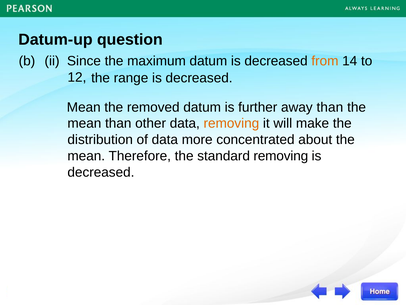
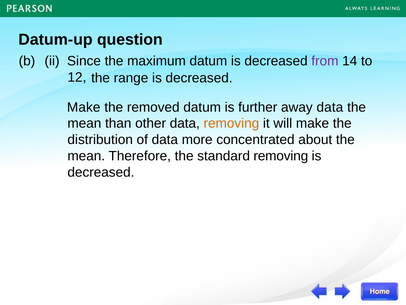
from colour: orange -> purple (325, 61)
Mean: Mean -> Make (84, 107)
away than: than -> data (330, 107)
